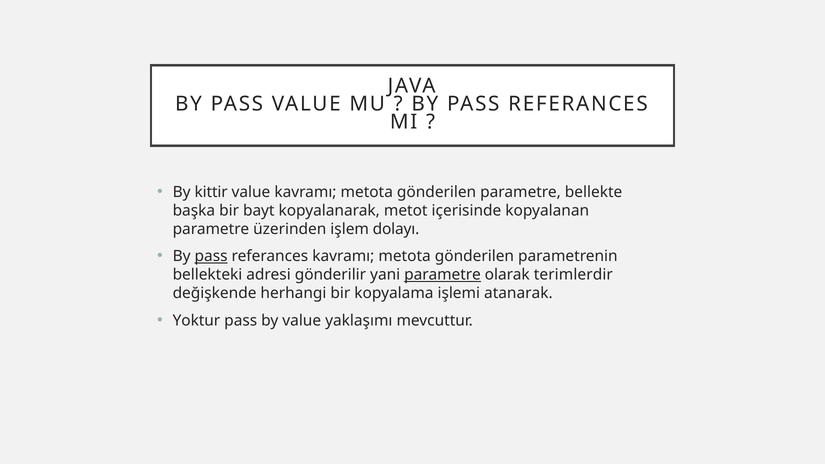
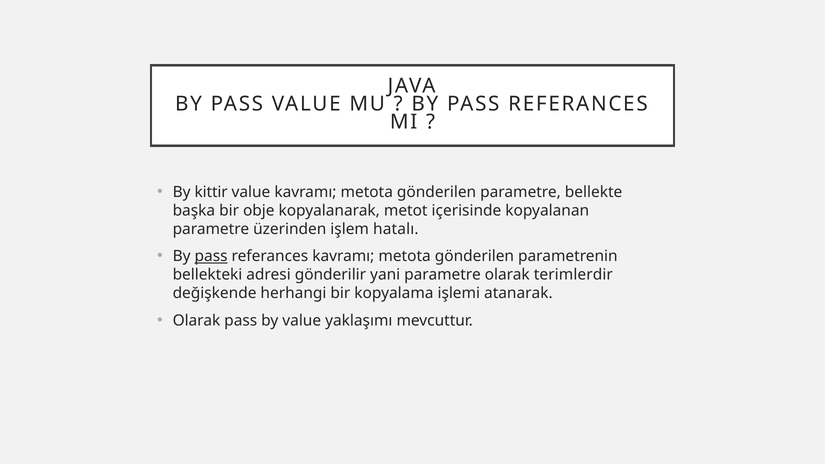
bayt: bayt -> obje (259, 211)
dolayı: dolayı -> hatalı (396, 229)
parametre underline: present -> none (443, 275)
Yoktur: Yoktur -> Olarak (196, 321)
